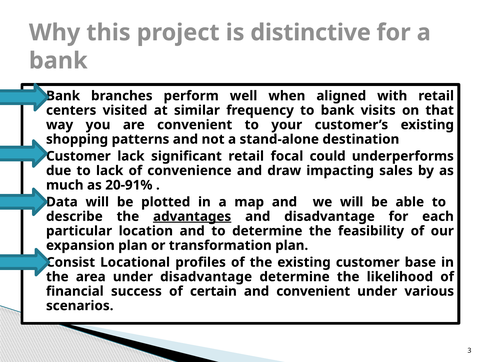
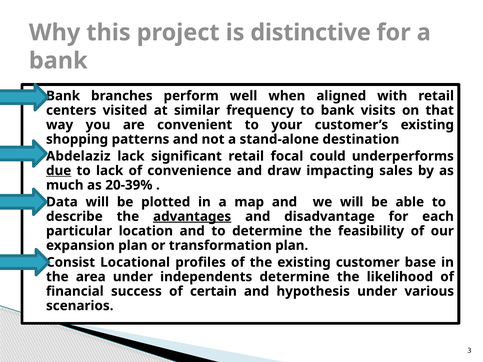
Customer: Customer -> Abdelaziz (78, 156)
due underline: none -> present (59, 171)
20-91%: 20-91% -> 20-39% (129, 185)
under disadvantage: disadvantage -> independents (206, 277)
and convenient: convenient -> hypothesis (313, 291)
